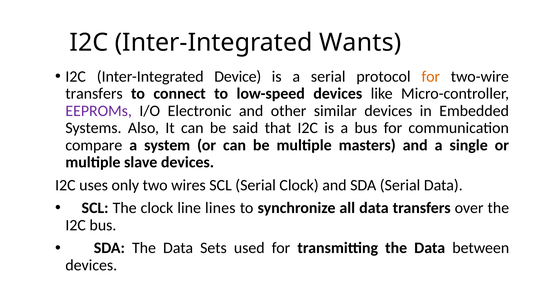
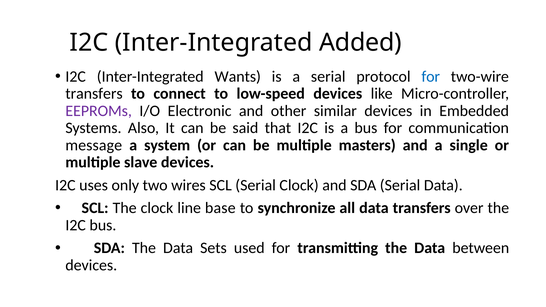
Wants: Wants -> Added (360, 43)
Device: Device -> Wants (238, 77)
for colour: orange -> blue (431, 77)
compare: compare -> message (94, 145)
lines: lines -> base (220, 208)
